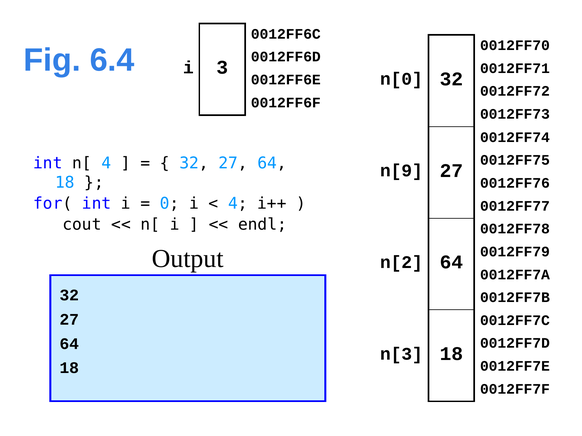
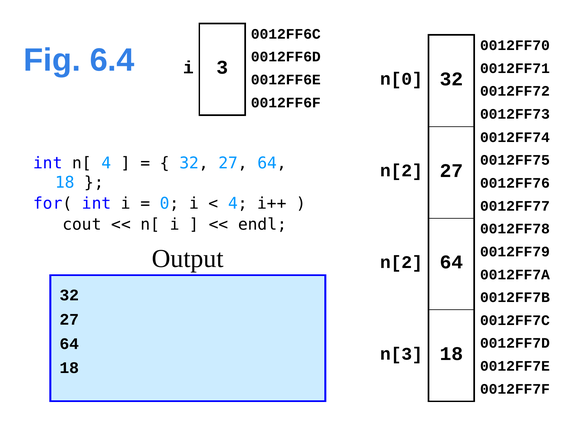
n[9: n[9 -> n[2 (401, 171)
